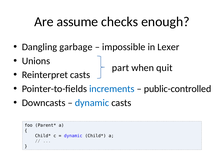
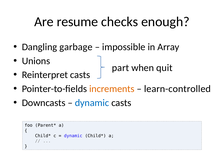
assume: assume -> resume (77, 22)
Lexer: Lexer -> Array (168, 47)
increments colour: blue -> orange (112, 89)
public-controlled: public-controlled -> learn-controlled (177, 89)
